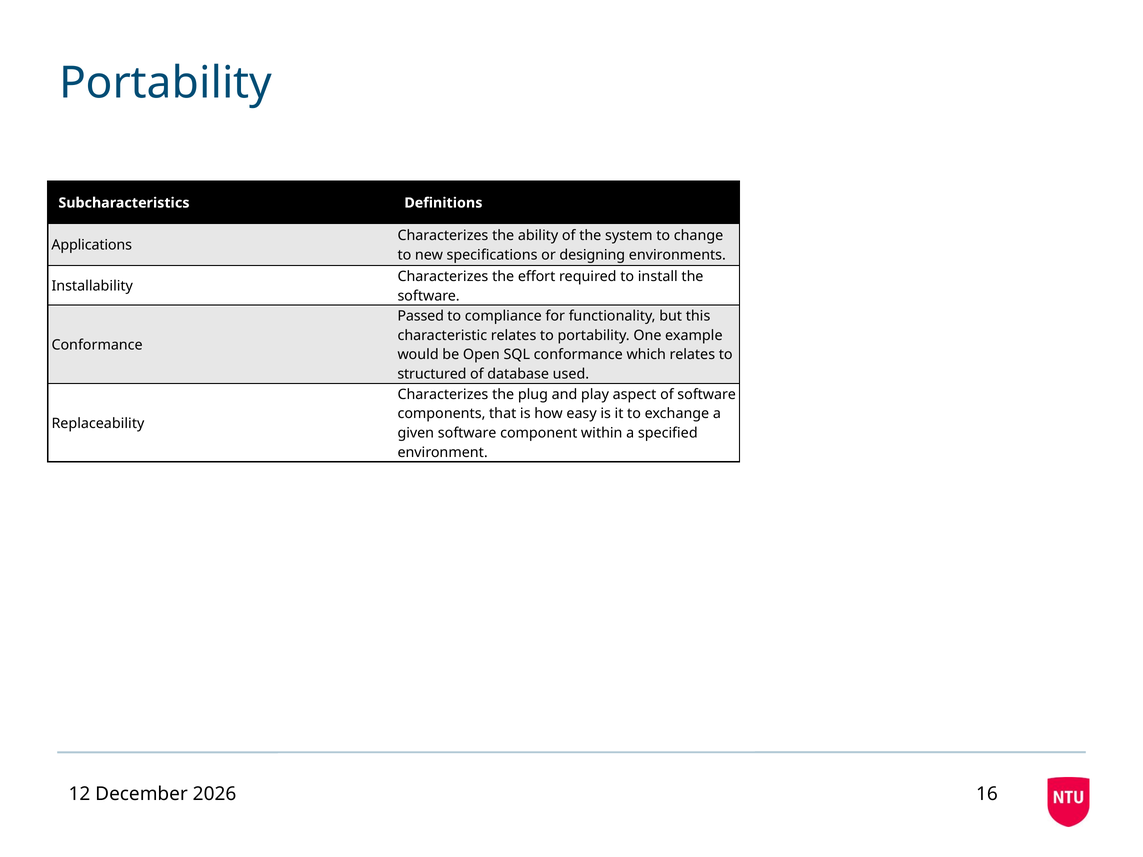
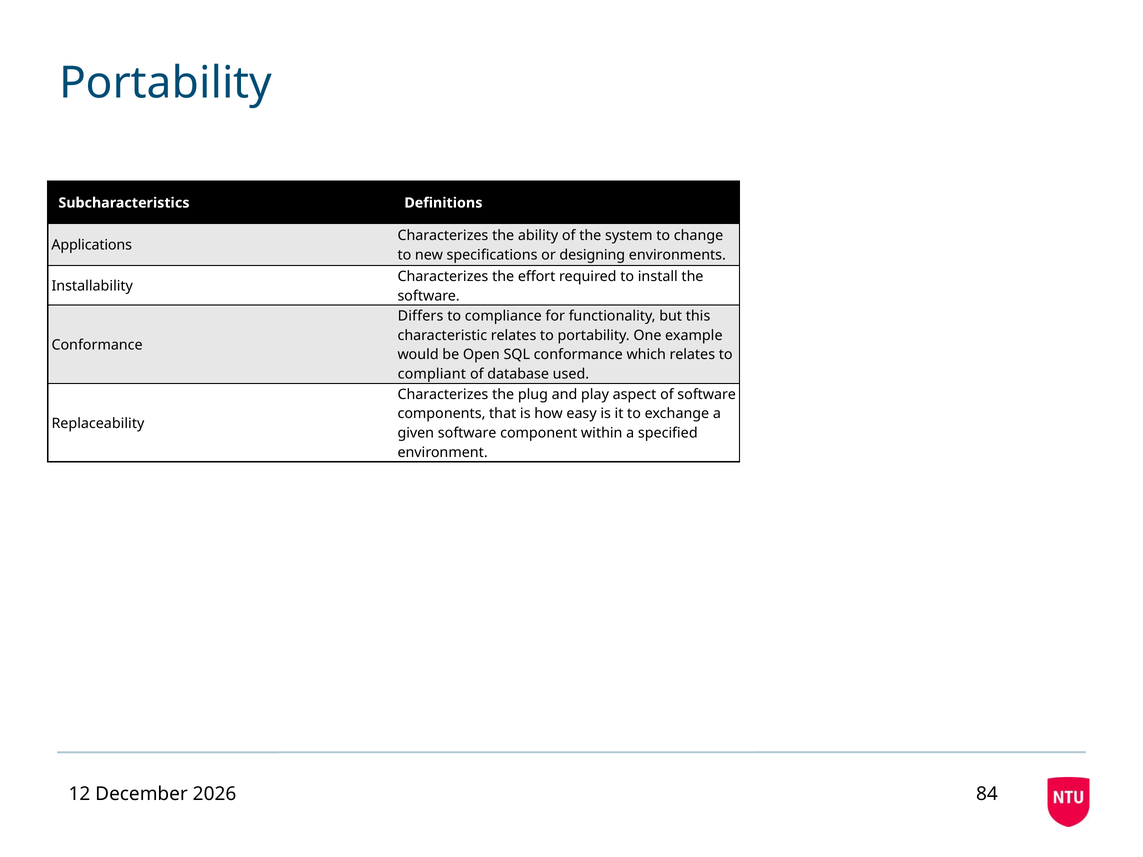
Passed: Passed -> Differs (421, 316)
structured: structured -> compliant (432, 374)
16: 16 -> 84 (987, 794)
